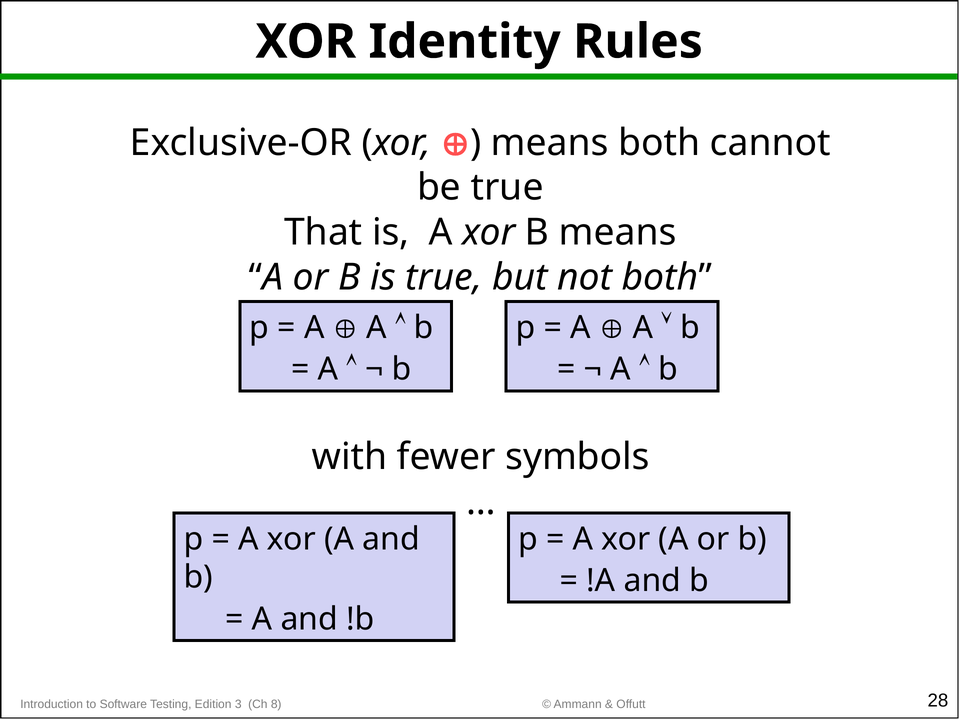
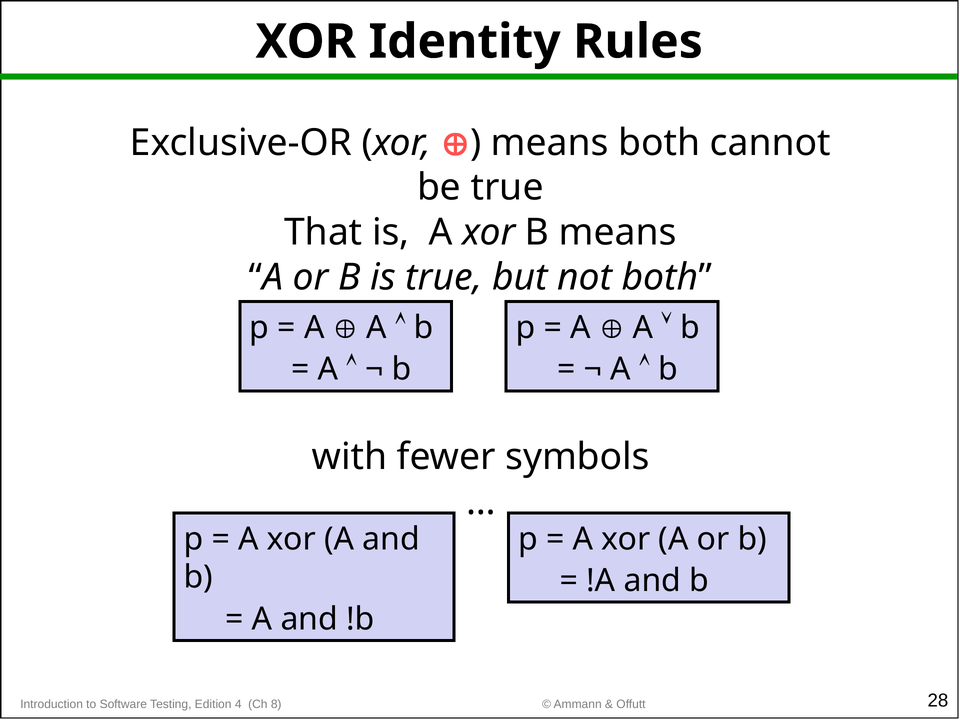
3: 3 -> 4 (238, 704)
